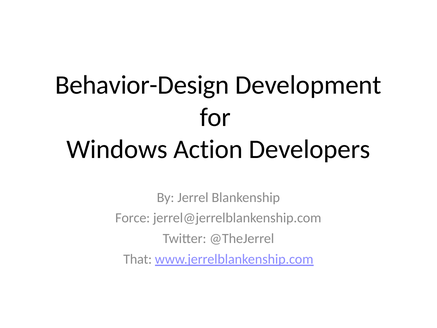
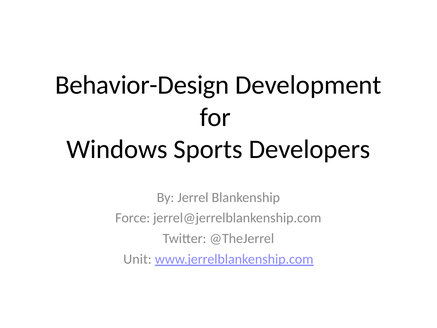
Action: Action -> Sports (208, 149)
That: That -> Unit (137, 259)
